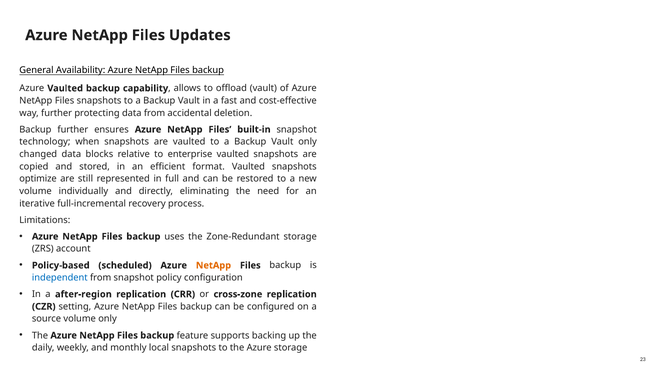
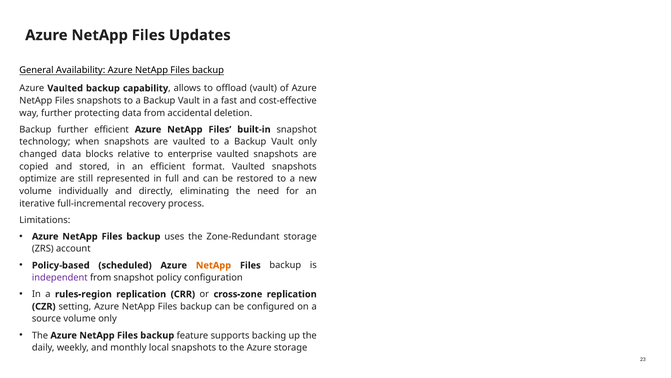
further ensures: ensures -> efficient (112, 129)
independent colour: blue -> purple (60, 277)
after-region: after-region -> rules-region (83, 294)
